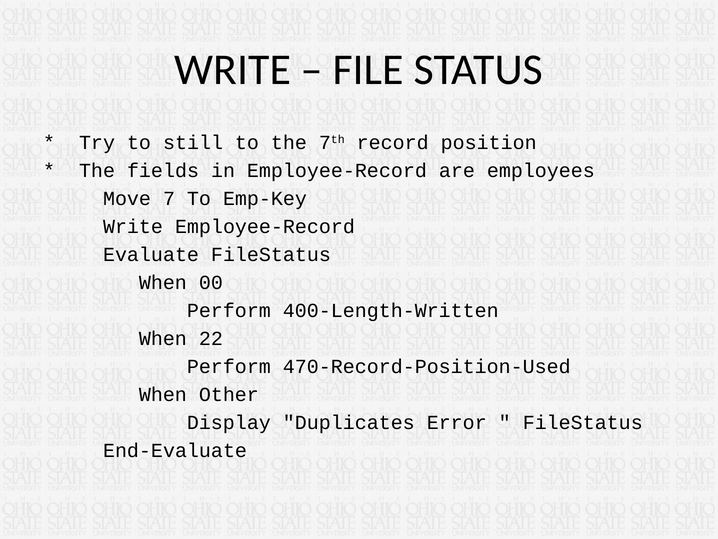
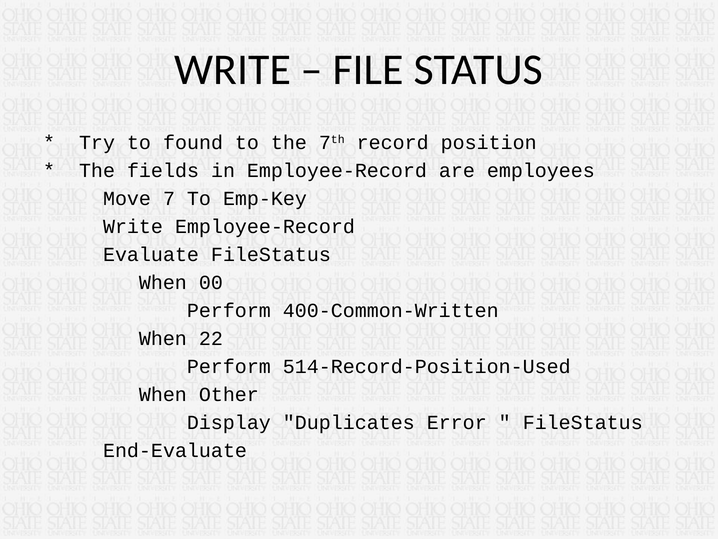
still: still -> found (193, 143)
400-Length-Written: 400-Length-Written -> 400-Common-Written (391, 310)
470-Record-Position-Used: 470-Record-Position-Used -> 514-Record-Position-Used (427, 366)
